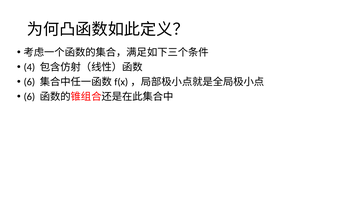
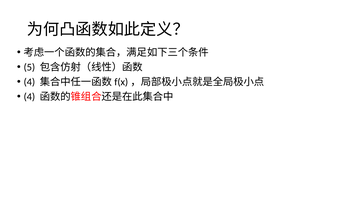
4: 4 -> 5 (29, 67)
6: 6 -> 4 (29, 82)
6: 6 -> 4 (29, 97)
